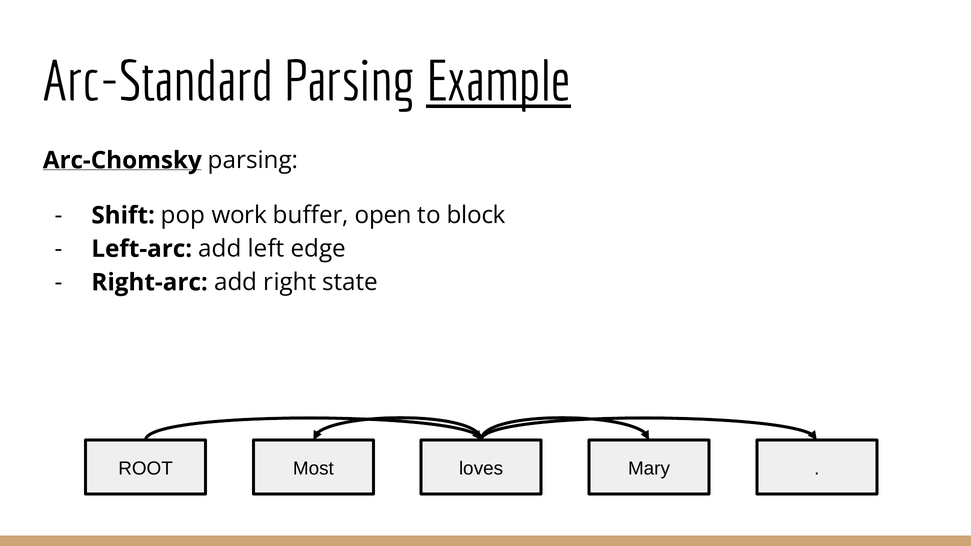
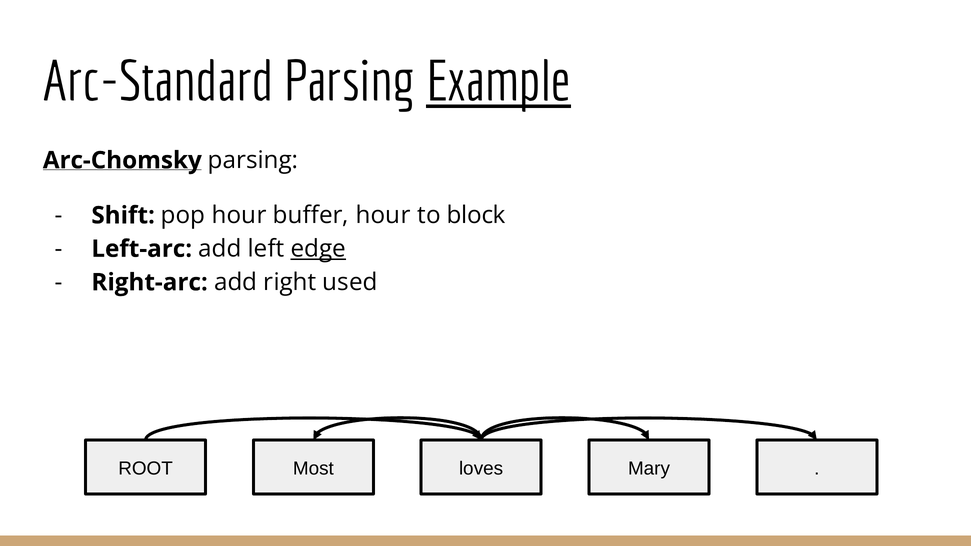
pop work: work -> hour (239, 215)
buffer open: open -> hour (383, 215)
edge underline: none -> present (318, 249)
state: state -> used (350, 282)
